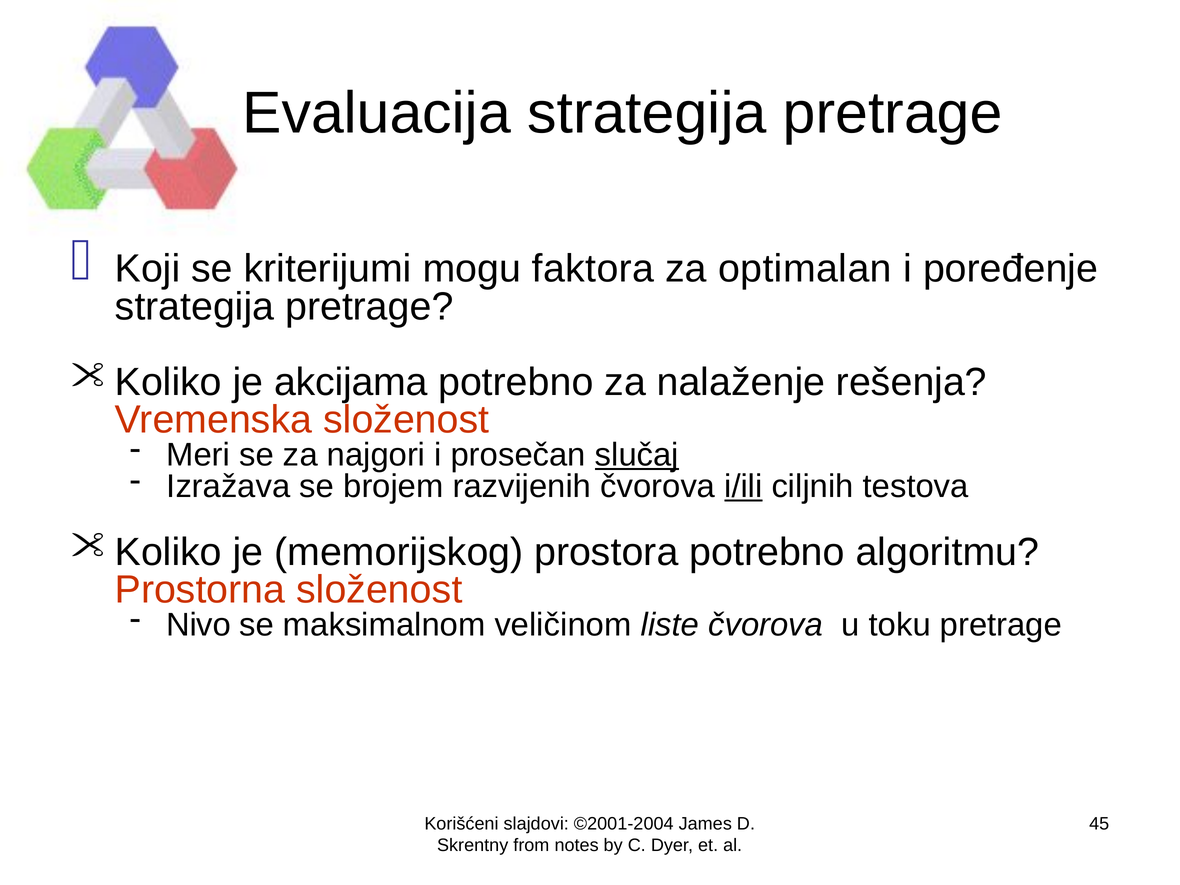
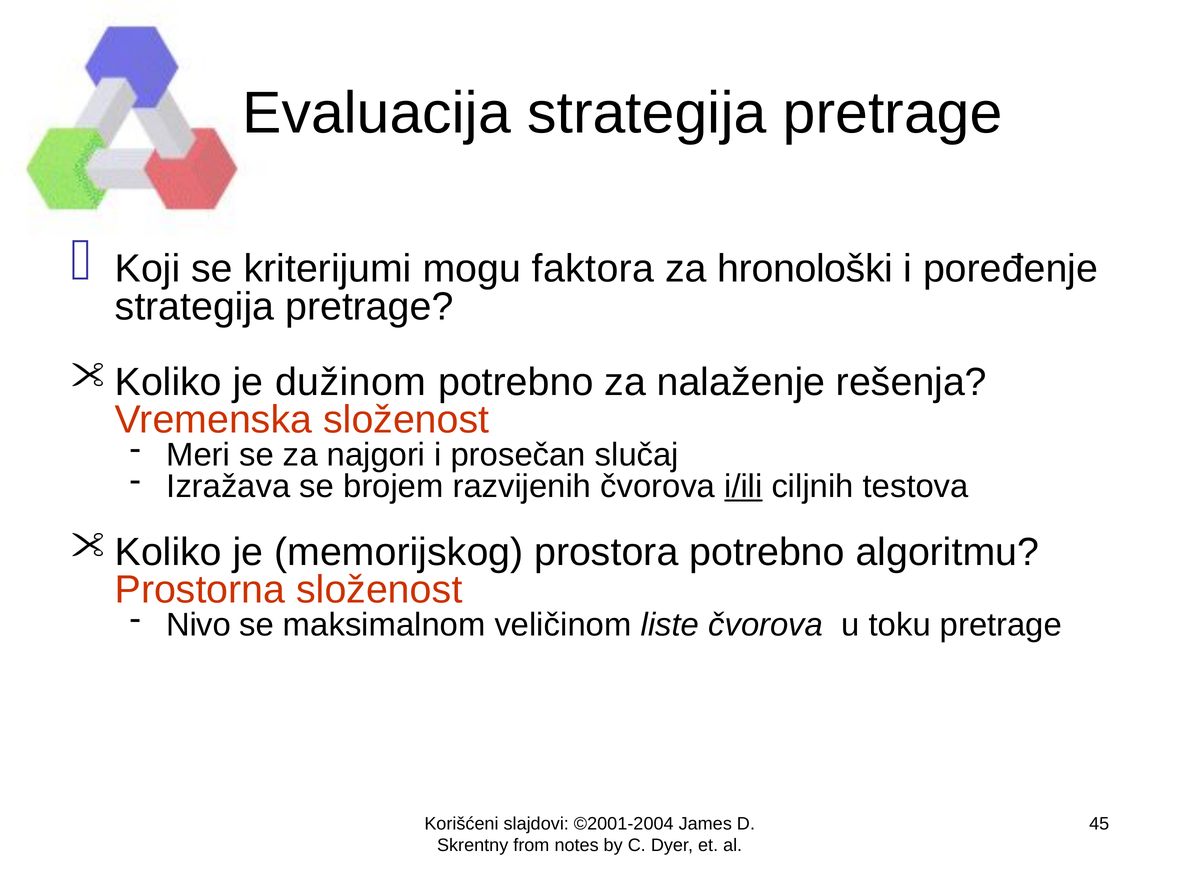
optimalan: optimalan -> hronološki (805, 269)
akcijama: akcijama -> dužinom (351, 382)
slučaj underline: present -> none (637, 455)
